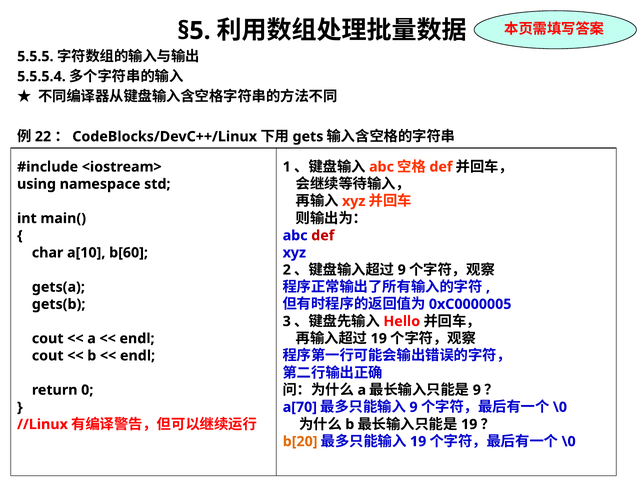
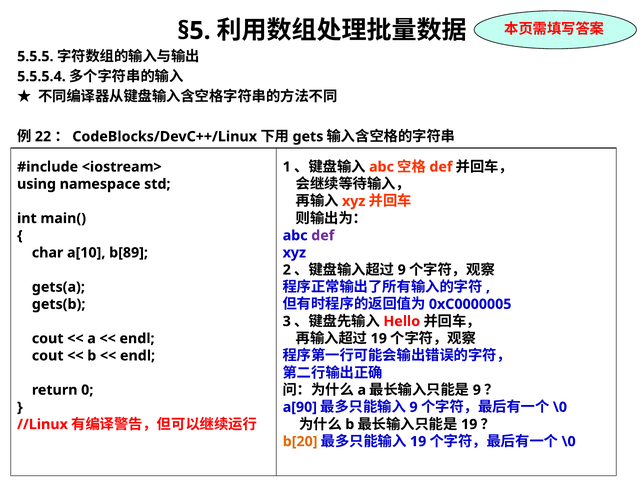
def colour: red -> purple (323, 236)
b[60: b[60 -> b[89 (129, 253)
a[70: a[70 -> a[90 (300, 407)
